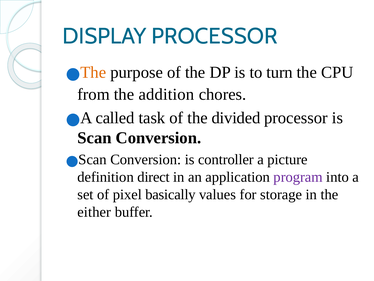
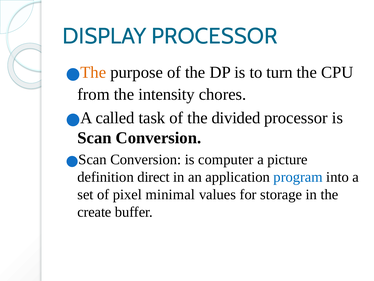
addition: addition -> intensity (167, 94)
controller: controller -> computer (226, 159)
program colour: purple -> blue (298, 177)
basically: basically -> minimal (170, 194)
either: either -> create (94, 212)
